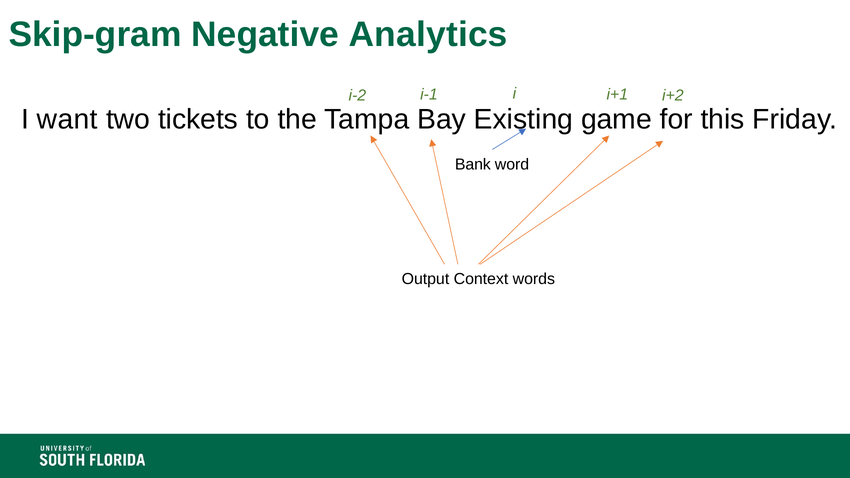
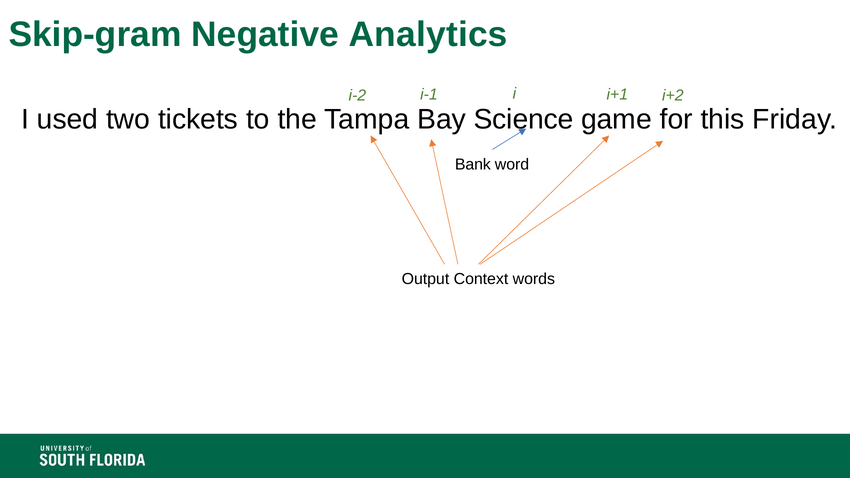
want: want -> used (67, 119)
Existing: Existing -> Science (524, 119)
